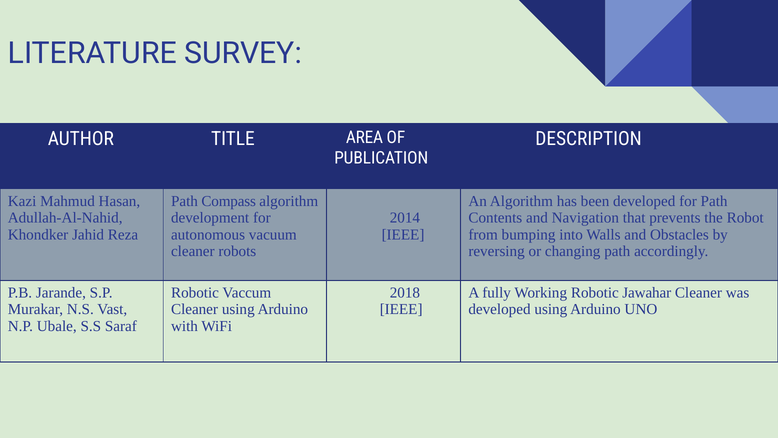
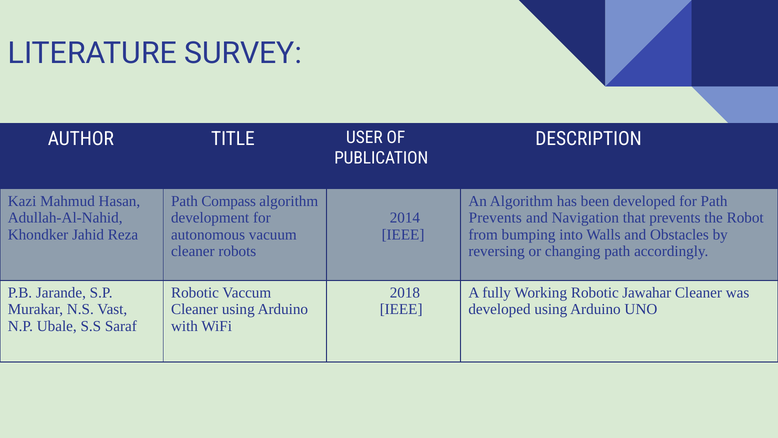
AREA: AREA -> USER (364, 138)
Contents: Contents -> Prevents (495, 218)
